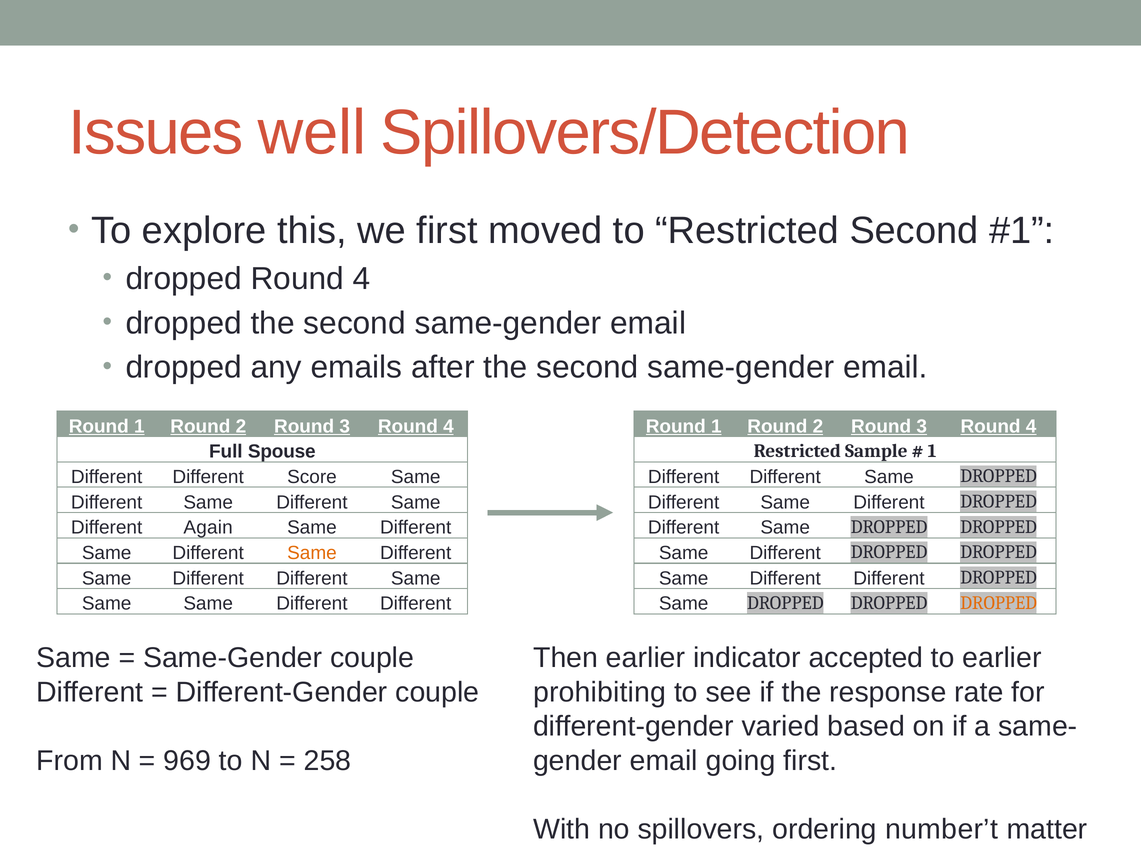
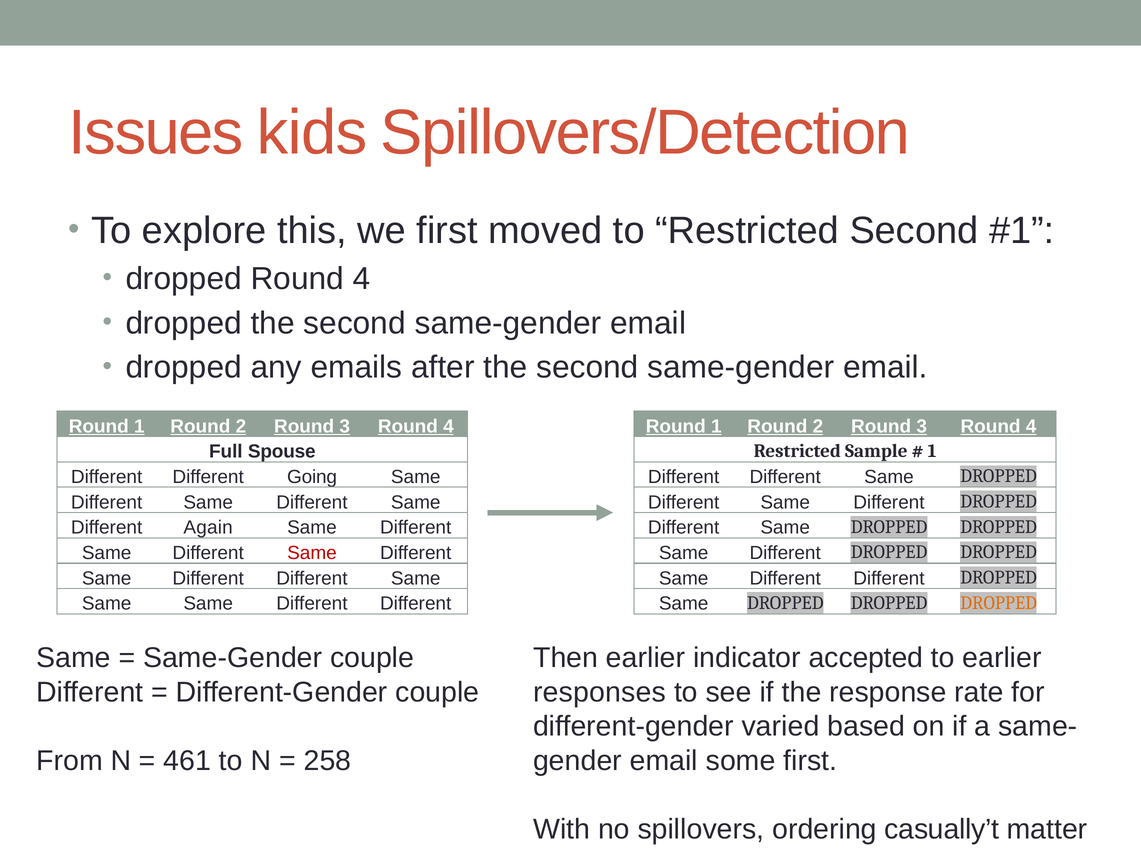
well: well -> kids (312, 133)
Score: Score -> Going (312, 477)
Same colour: orange -> red (312, 553)
prohibiting: prohibiting -> responses (600, 692)
969: 969 -> 461 (187, 760)
going: going -> some (741, 760)
number’t: number’t -> casually’t (942, 829)
